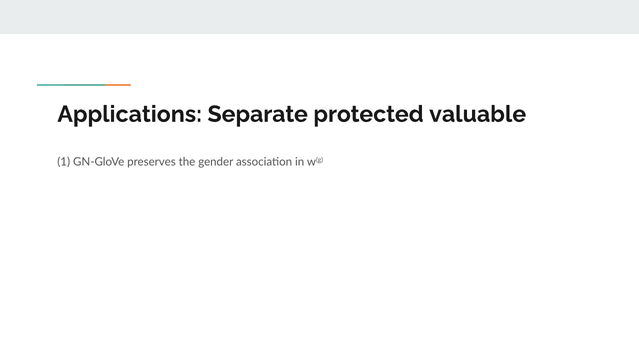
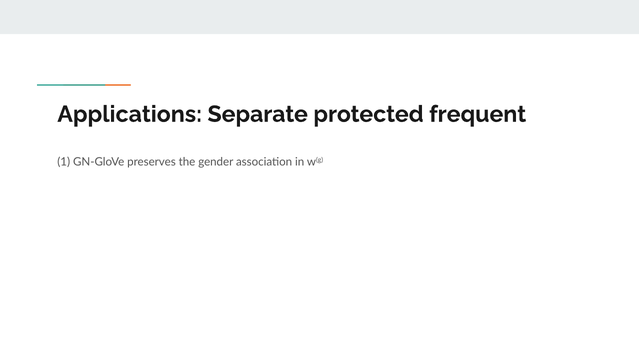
valuable: valuable -> frequent (478, 114)
